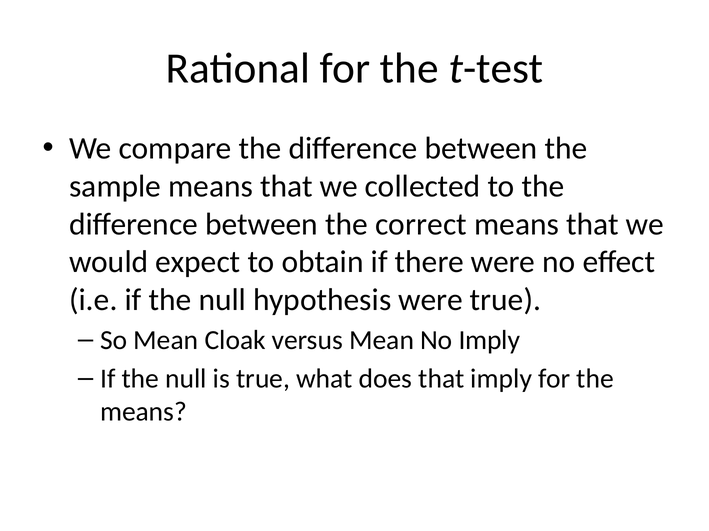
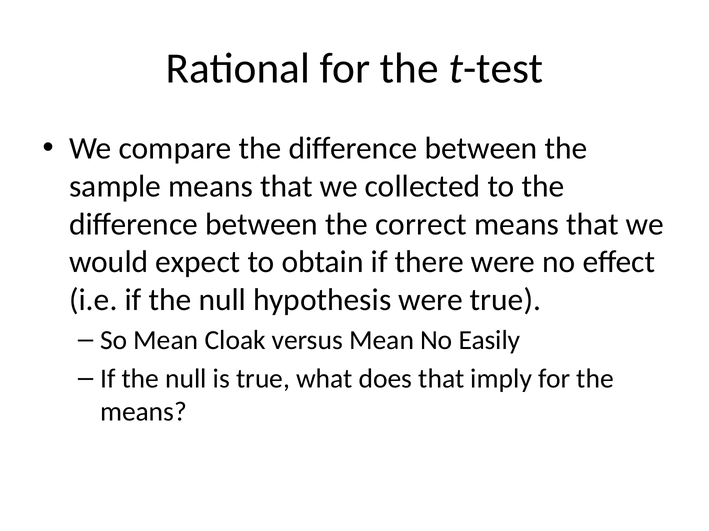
No Imply: Imply -> Easily (489, 341)
